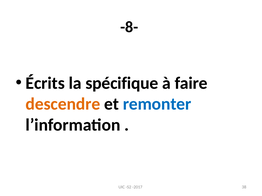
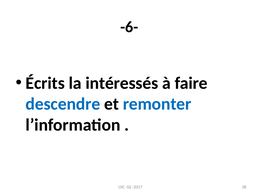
-8-: -8- -> -6- (129, 27)
spécifique: spécifique -> intéressés (122, 83)
descendre colour: orange -> blue (63, 104)
